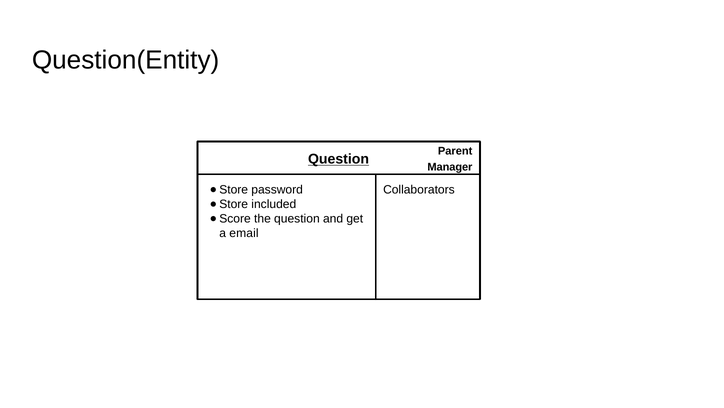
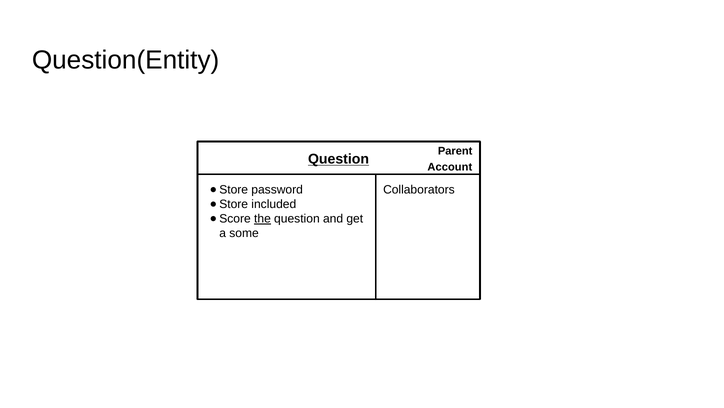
Manager: Manager -> Account (450, 167)
the underline: none -> present (262, 218)
email: email -> some (244, 233)
